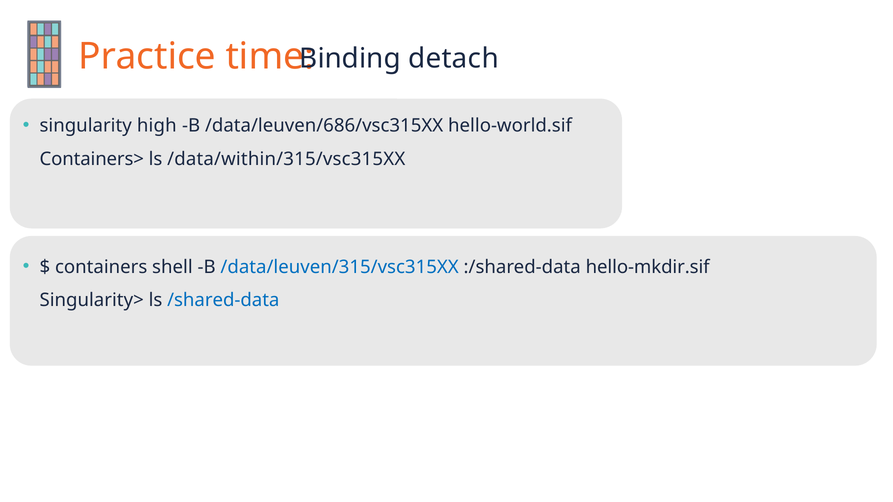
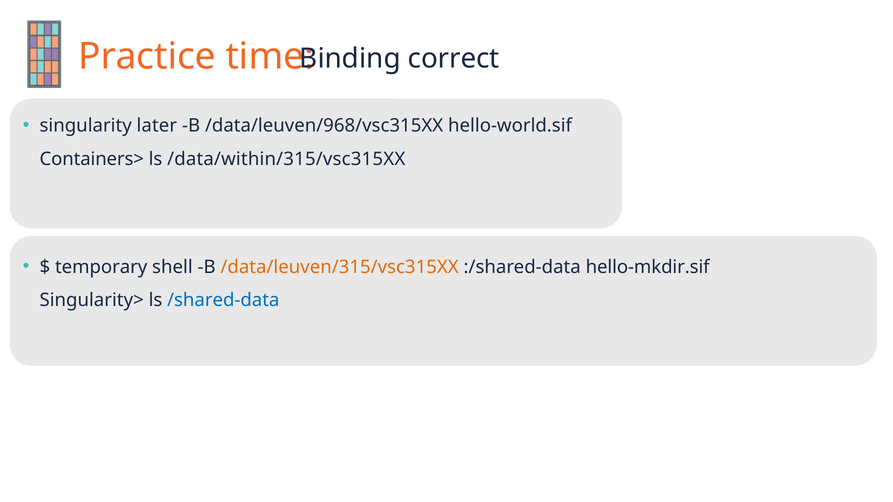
detach: detach -> correct (454, 58)
high: high -> later (157, 126)
/data/leuven/686/vsc315XX: /data/leuven/686/vsc315XX -> /data/leuven/968/vsc315XX (324, 126)
containers: containers -> temporary (101, 267)
/data/leuven/315/vsc315XX colour: blue -> orange (340, 267)
